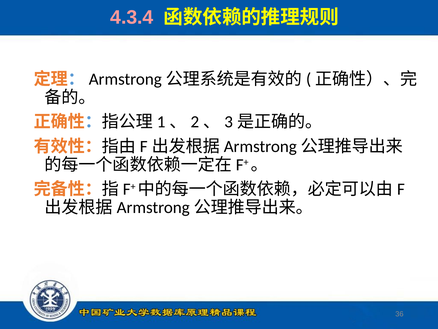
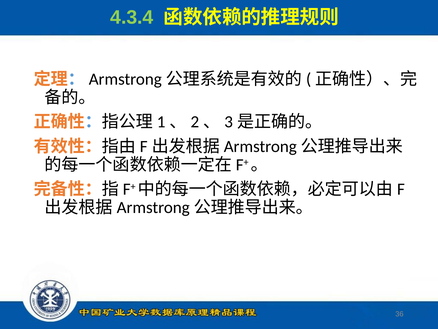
4.3.4 colour: pink -> light green (132, 17)
